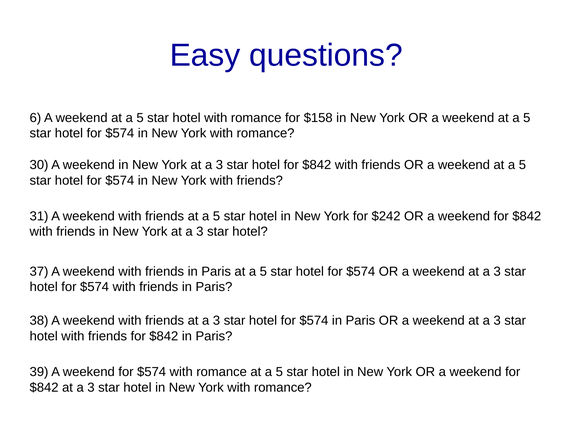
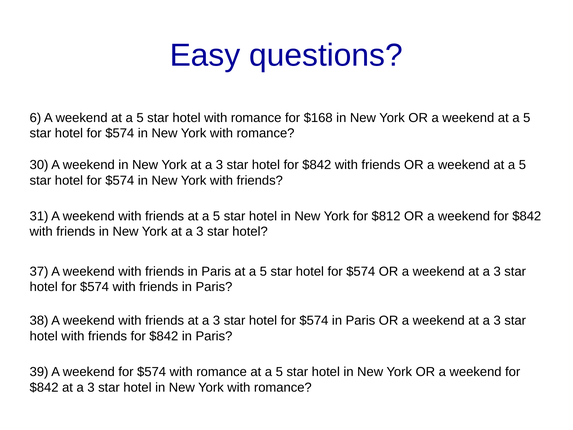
$158: $158 -> $168 (318, 118)
$242: $242 -> $812 (386, 216)
